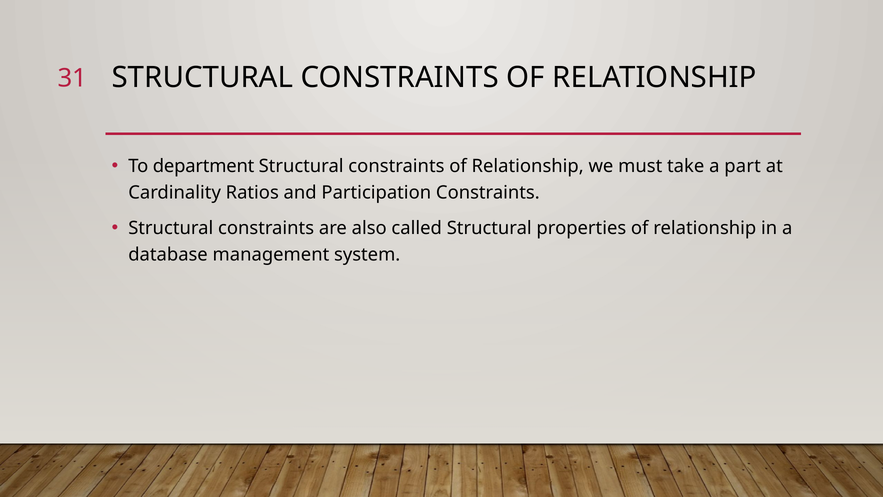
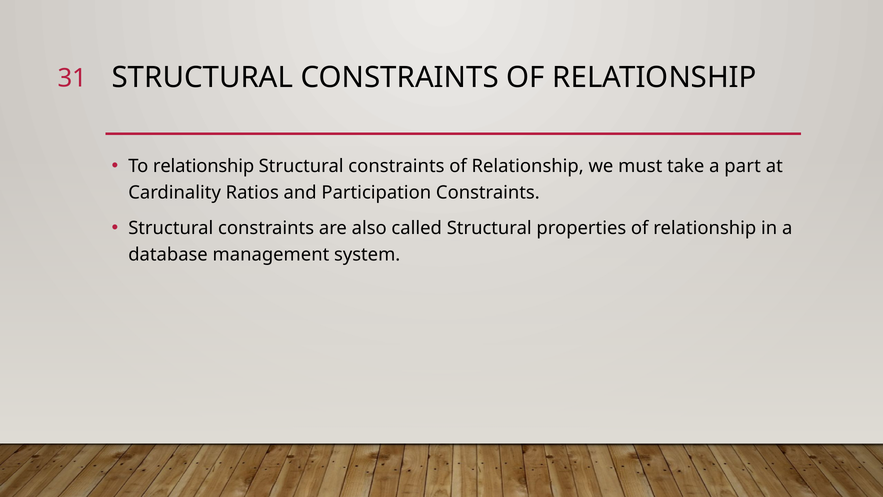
To department: department -> relationship (204, 166)
